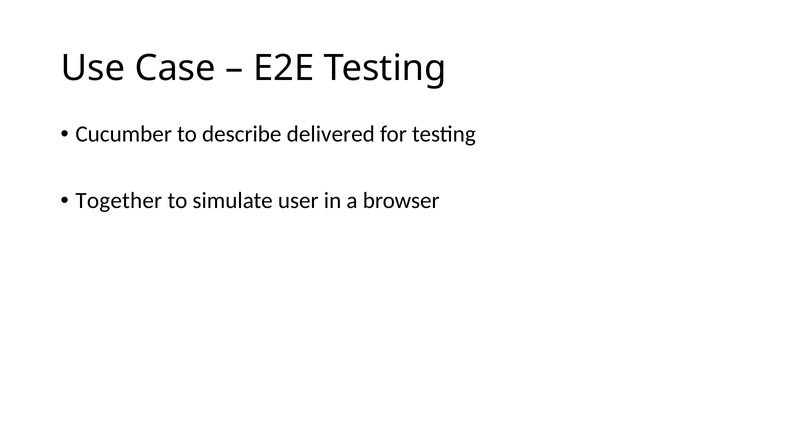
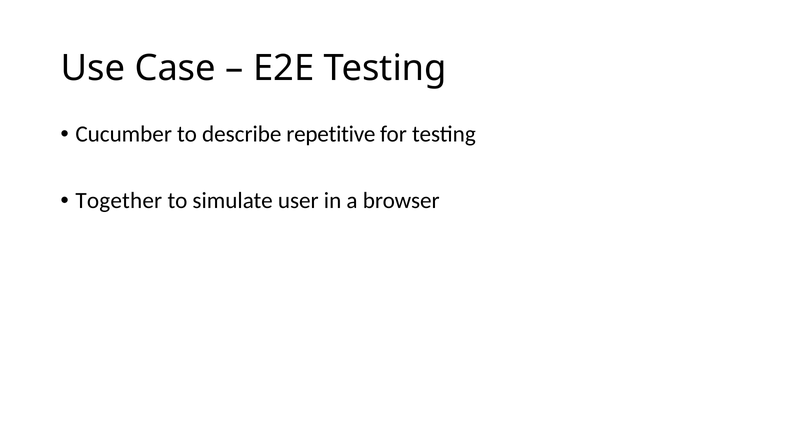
delivered: delivered -> repetitive (331, 134)
